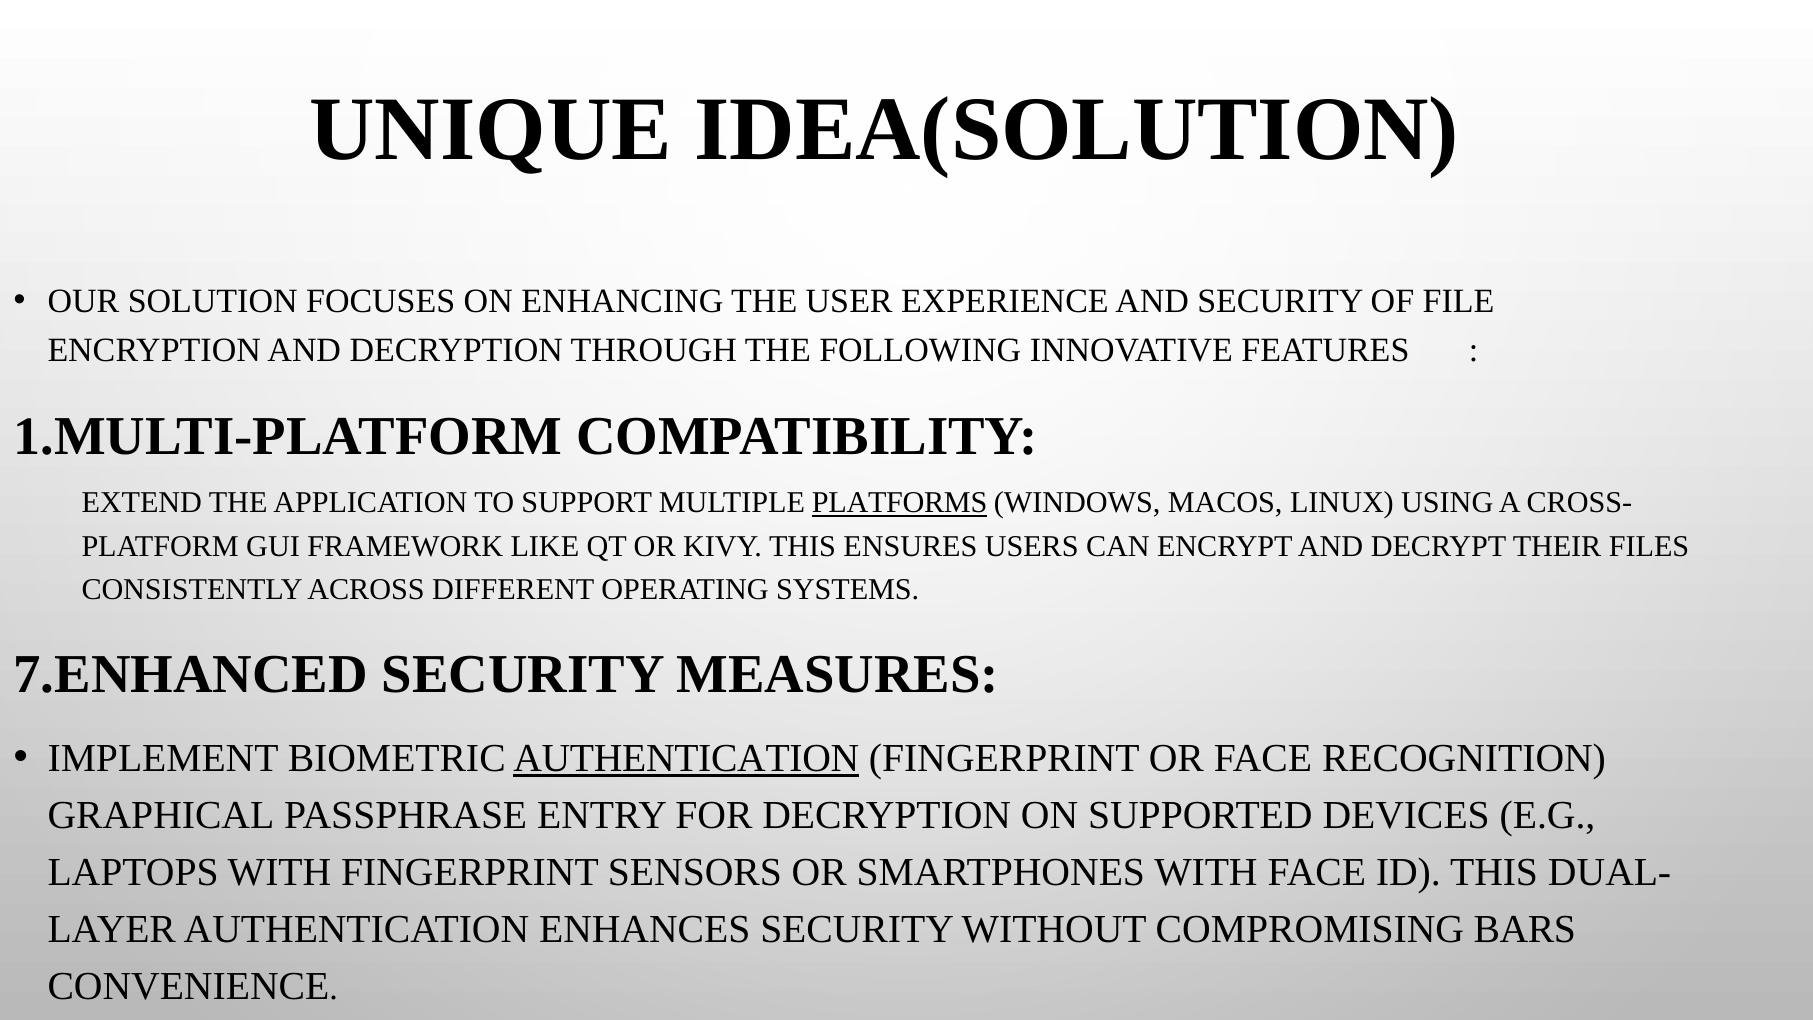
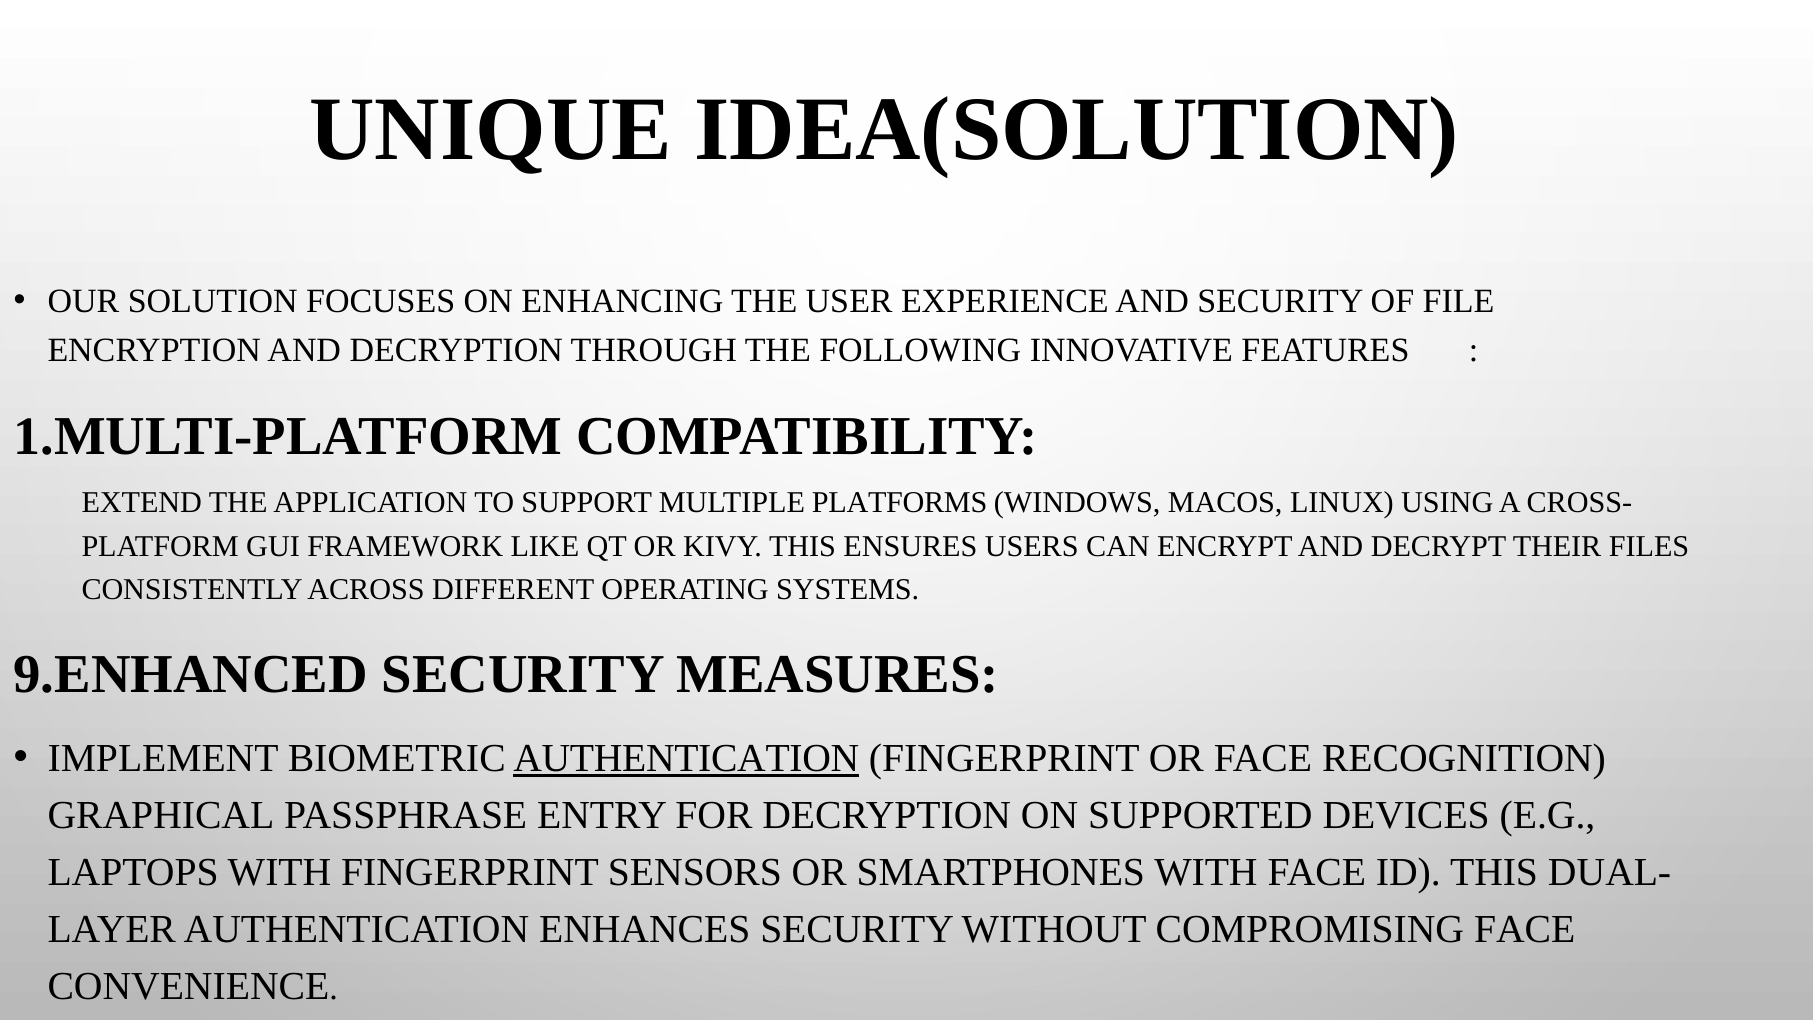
PLATFORMS underline: present -> none (900, 503)
7.ENHANCED: 7.ENHANCED -> 9.ENHANCED (191, 674)
COMPROMISING BARS: BARS -> FACE (1525, 930)
